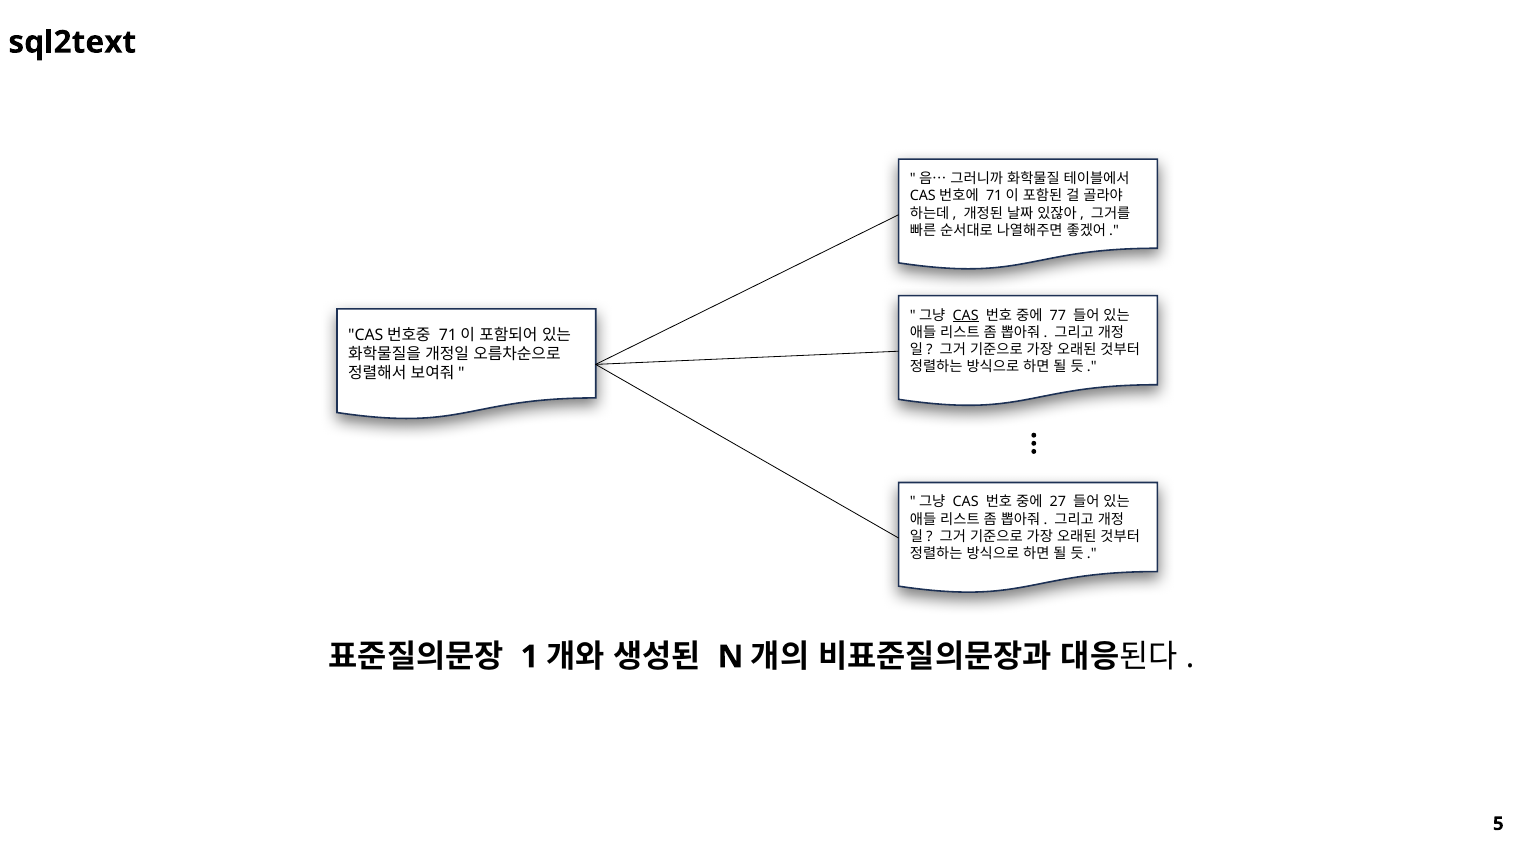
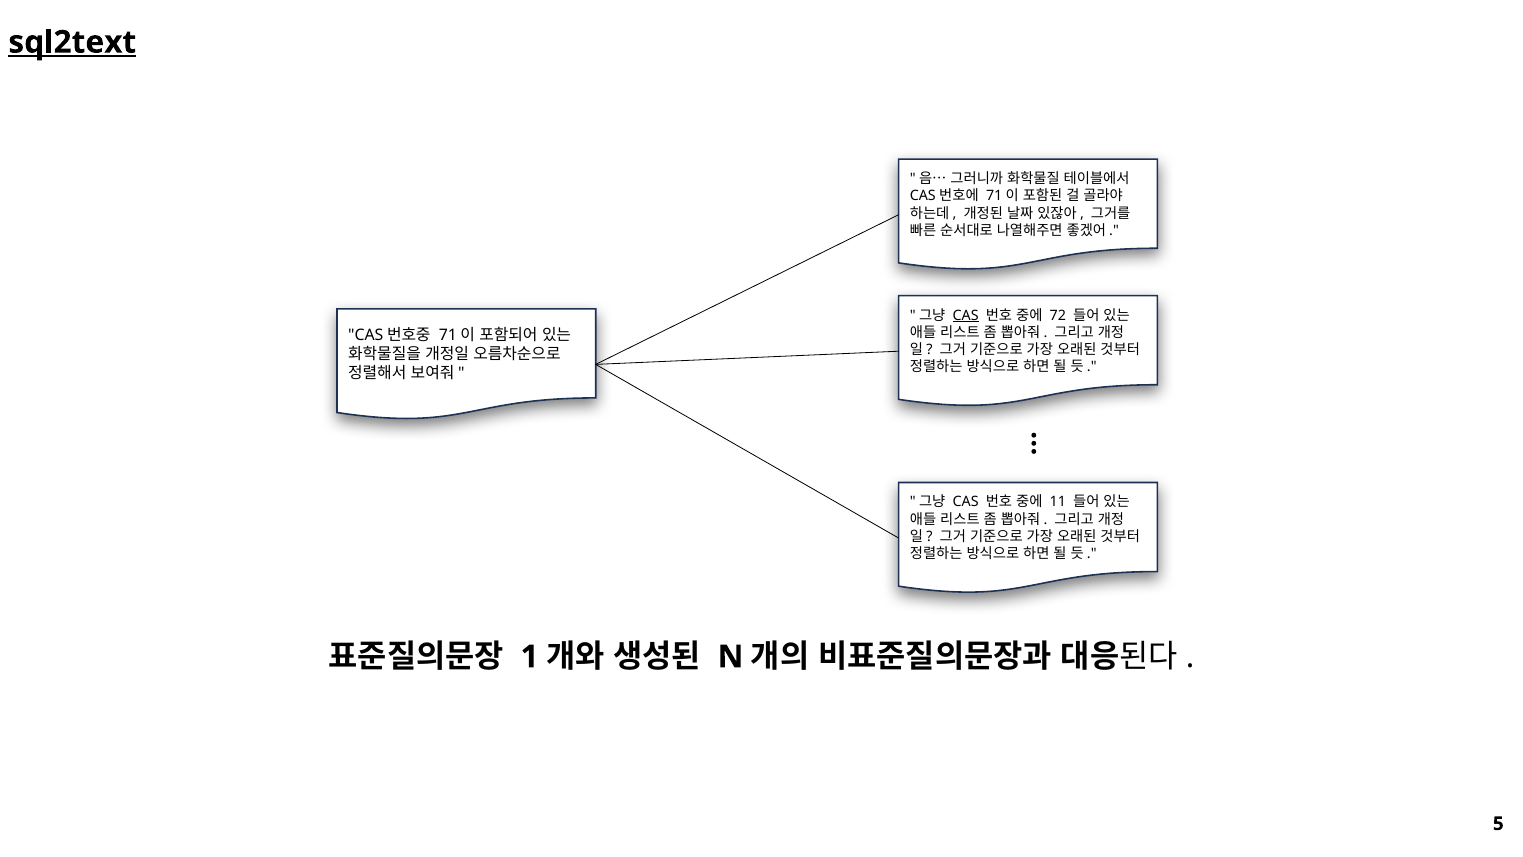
sql2text underline: none -> present (72, 42)
77: 77 -> 72 (1058, 315)
27: 27 -> 11 (1058, 502)
